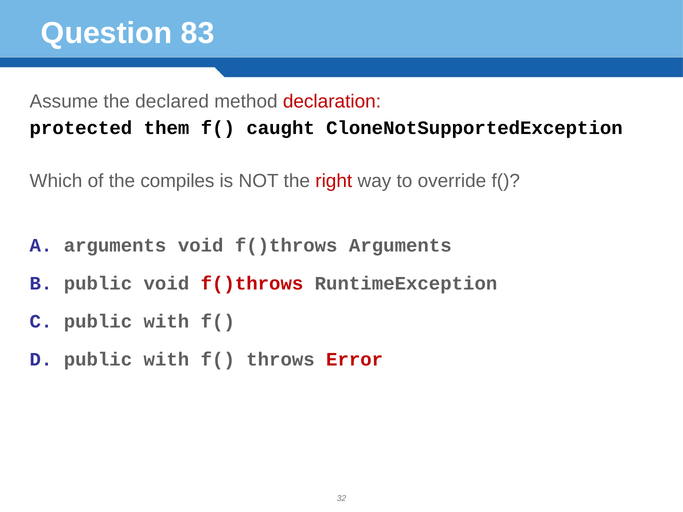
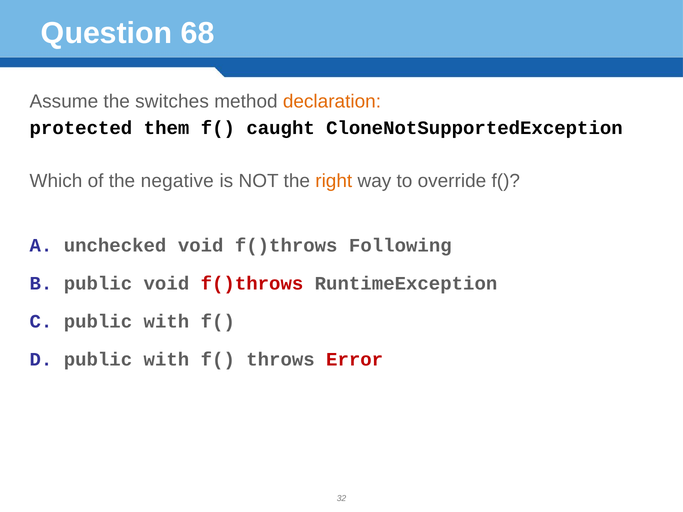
83: 83 -> 68 (198, 33)
declared: declared -> switches (172, 102)
declaration colour: red -> orange (332, 102)
compiles: compiles -> negative (177, 181)
right colour: red -> orange (334, 181)
arguments: arguments -> unchecked (115, 246)
f()throws Arguments: Arguments -> Following (400, 246)
